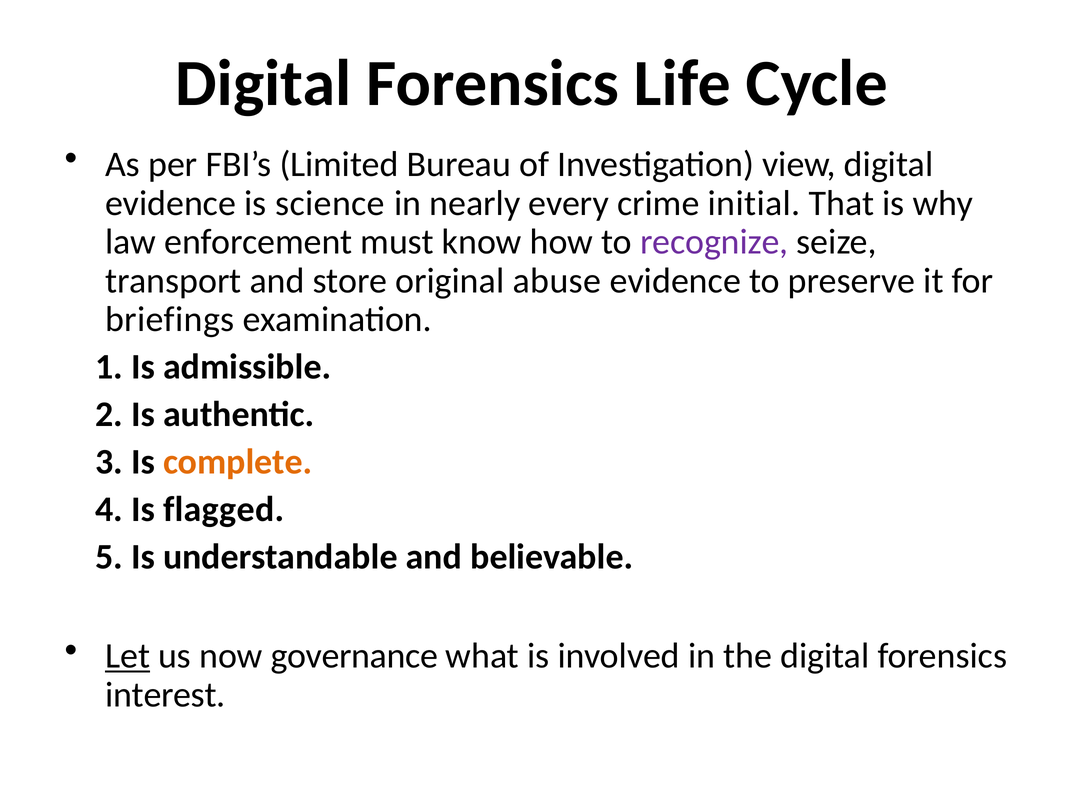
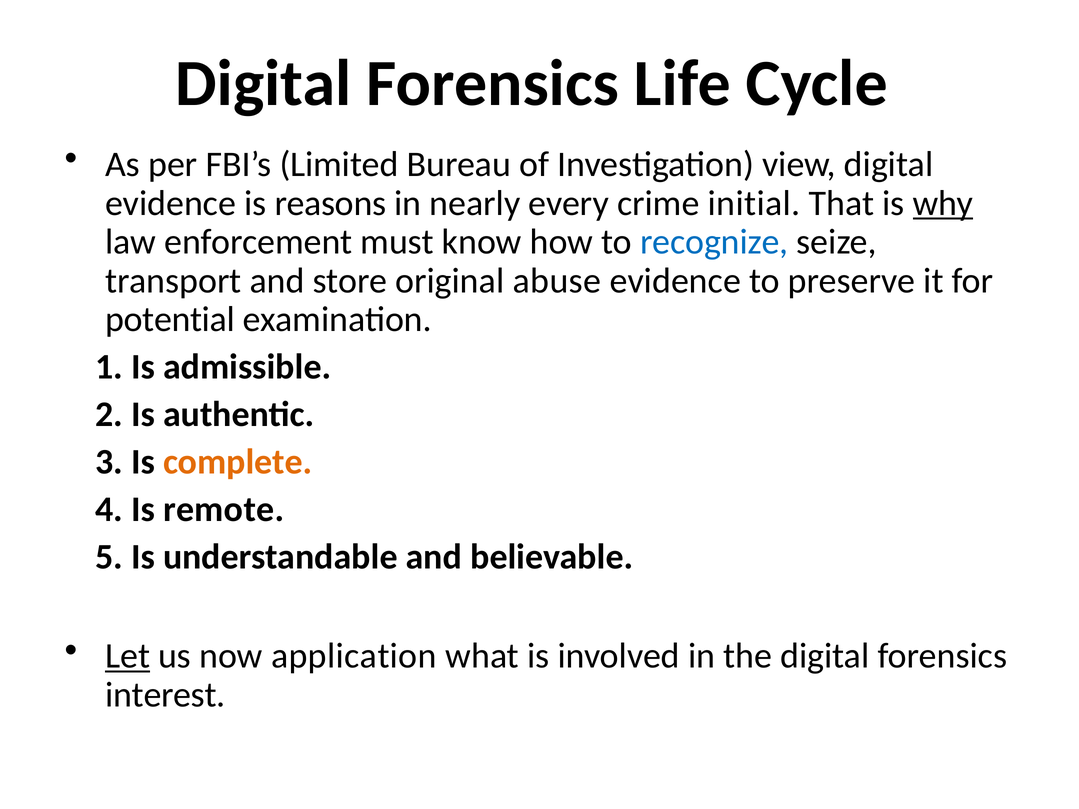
science: science -> reasons (330, 203)
why underline: none -> present (943, 203)
recognize colour: purple -> blue (714, 242)
briefings: briefings -> potential (170, 320)
flagged: flagged -> remote (224, 509)
governance: governance -> application (354, 656)
